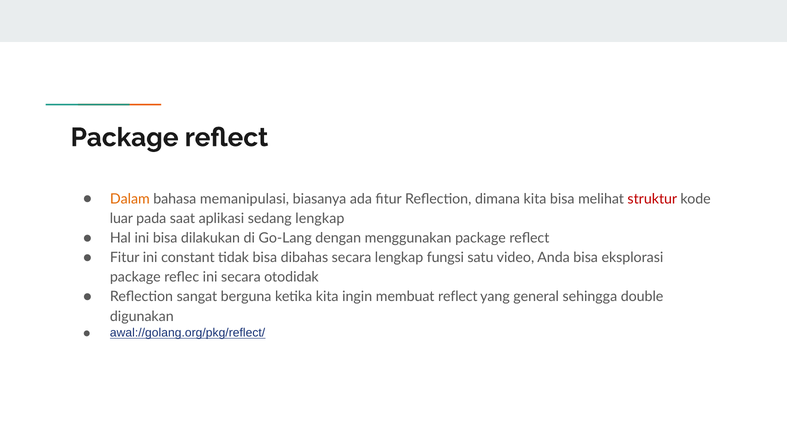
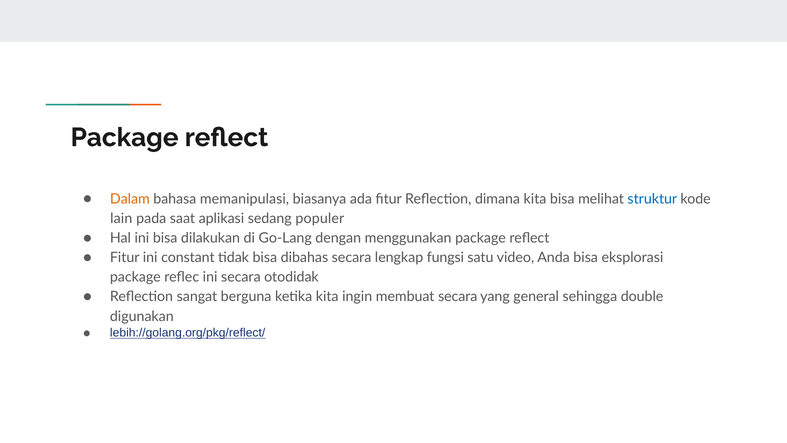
struktur colour: red -> blue (652, 199)
luar: luar -> lain (121, 218)
sedang lengkap: lengkap -> populer (320, 218)
membuat reflect: reflect -> secara (458, 297)
awal://golang.org/pkg/reflect/: awal://golang.org/pkg/reflect/ -> lebih://golang.org/pkg/reflect/ (188, 333)
